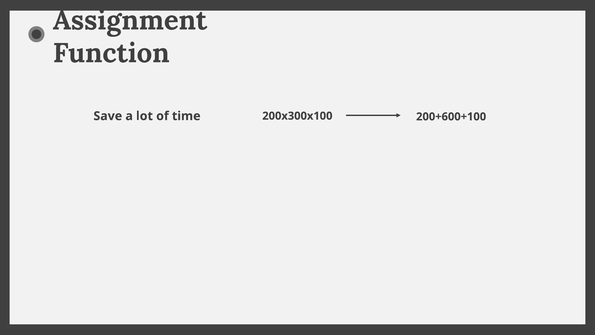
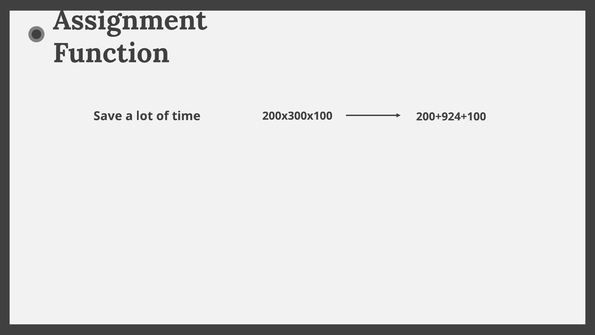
200+600+100: 200+600+100 -> 200+924+100 (451, 117)
